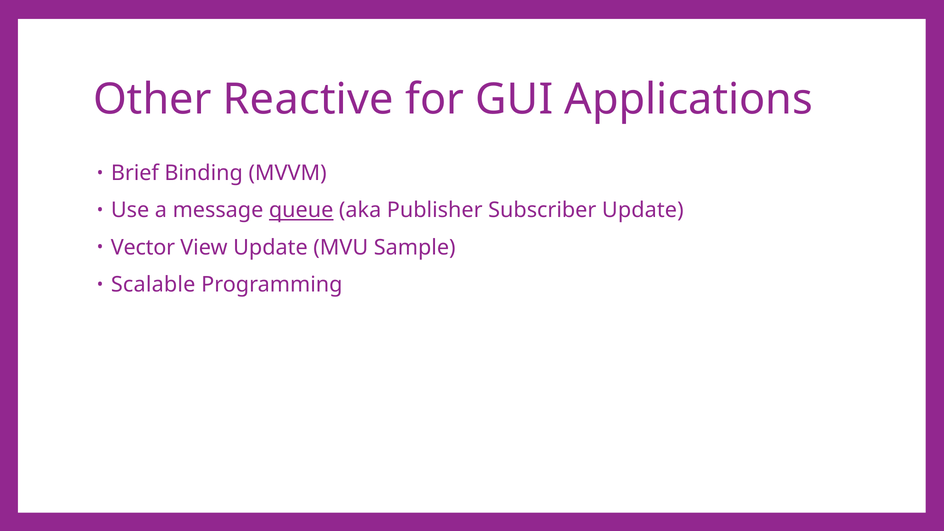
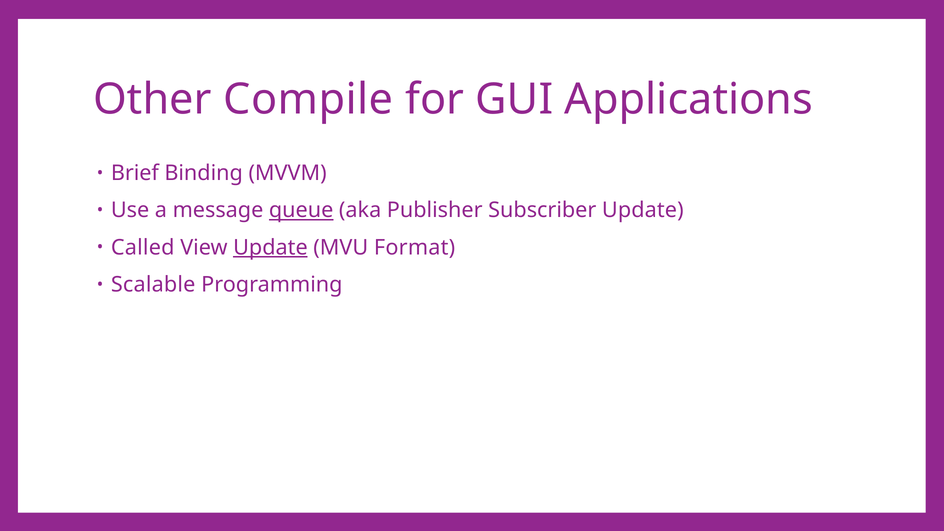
Reactive: Reactive -> Compile (308, 99)
Vector: Vector -> Called (143, 247)
Update underline: none -> present (270, 247)
Sample: Sample -> Format (415, 247)
